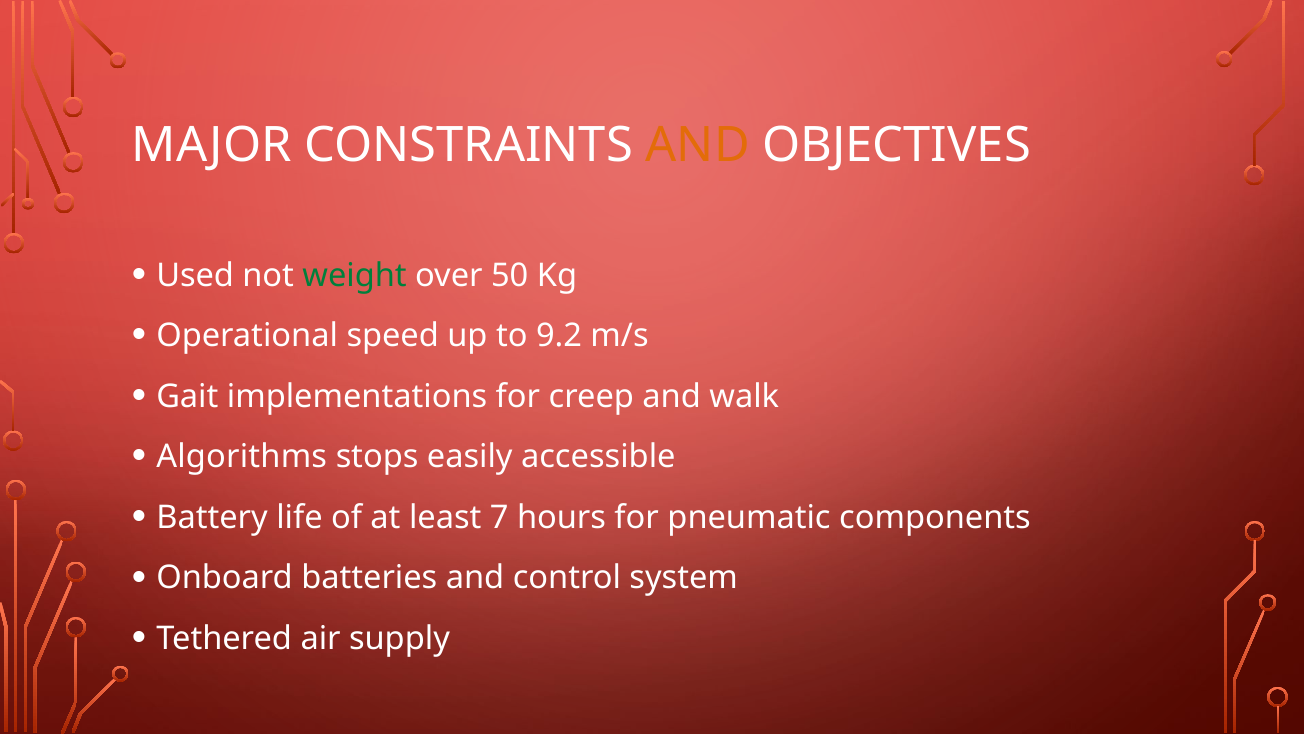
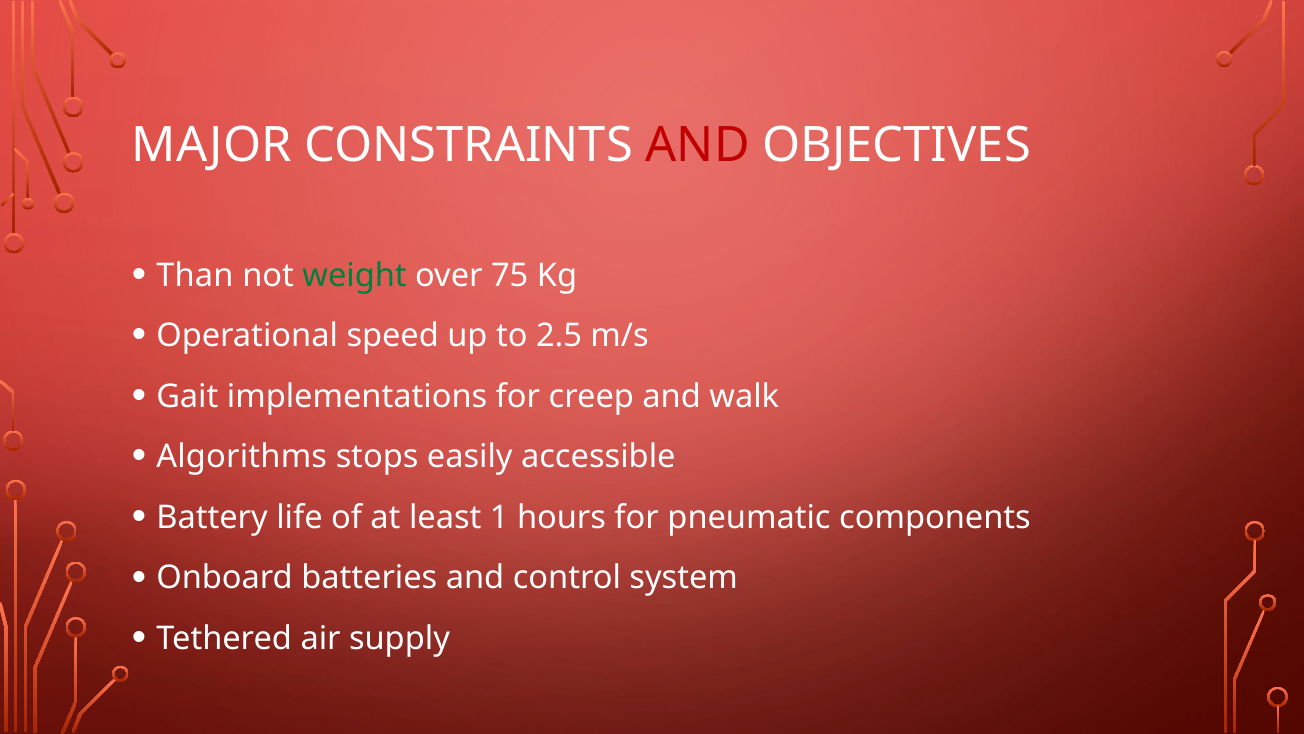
AND colour: orange -> red (698, 145)
Used: Used -> Than (195, 275)
50: 50 -> 75 (510, 275)
9.2: 9.2 -> 2.5 (559, 336)
7: 7 -> 1 (499, 517)
